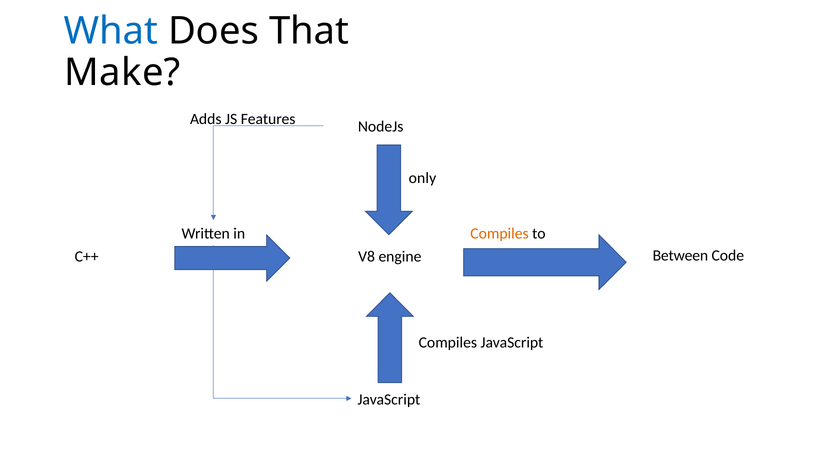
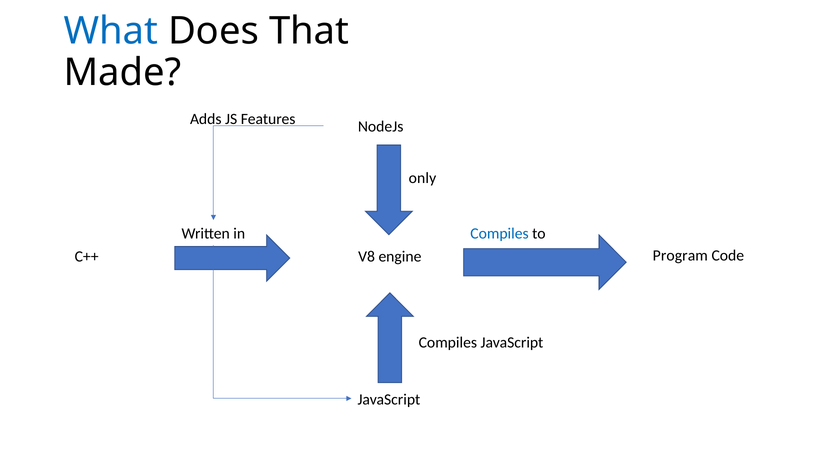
Make: Make -> Made (123, 73)
Compiles colour: orange -> blue (499, 233)
Between: Between -> Program (680, 255)
